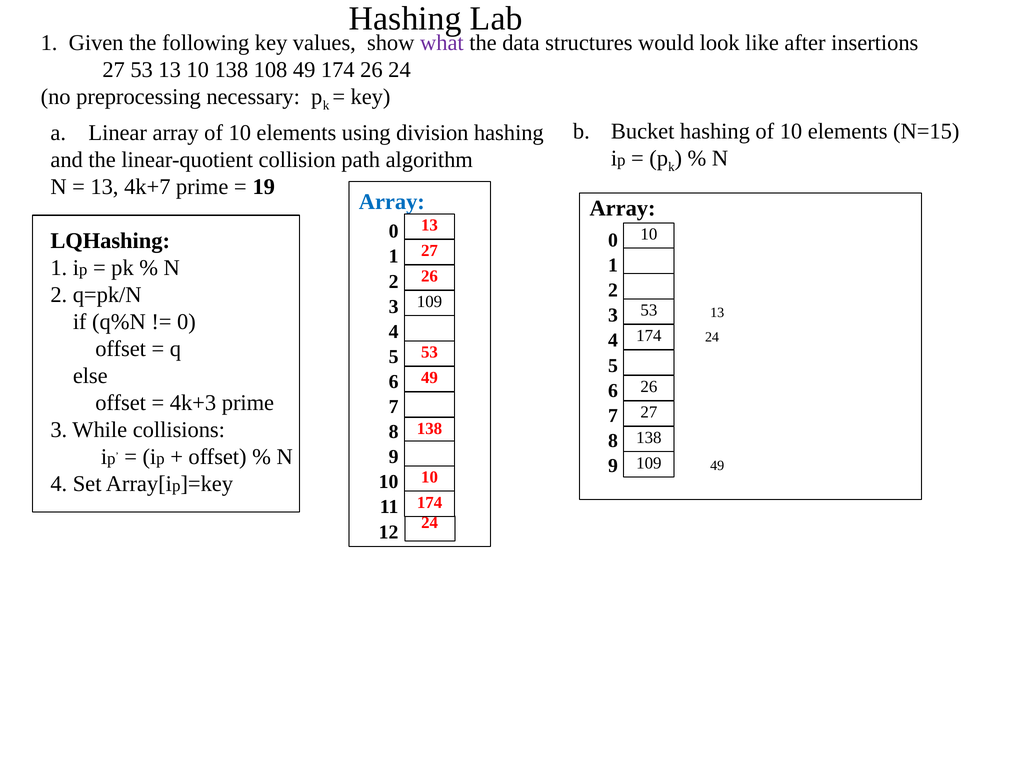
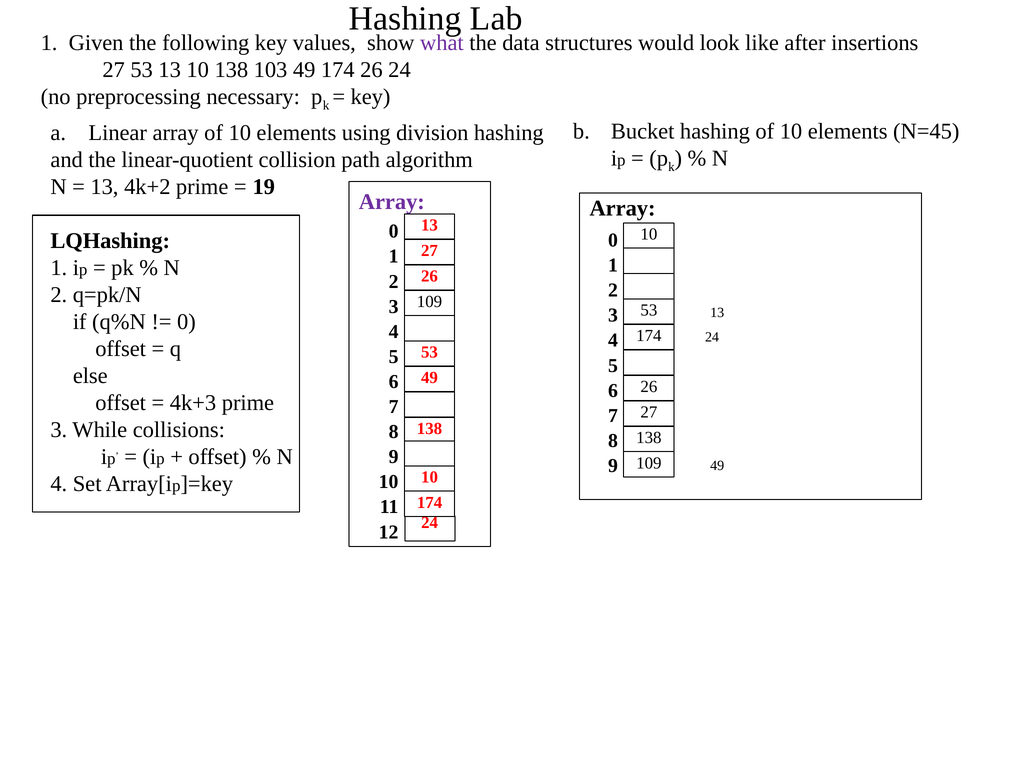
108: 108 -> 103 (271, 70)
N=15: N=15 -> N=45 (926, 131)
4k+7: 4k+7 -> 4k+2 (147, 187)
Array colour: blue -> purple (392, 202)
